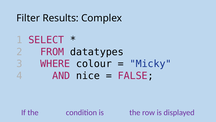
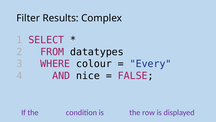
Micky: Micky -> Every (151, 64)
